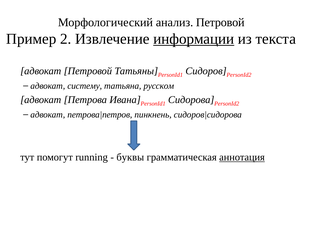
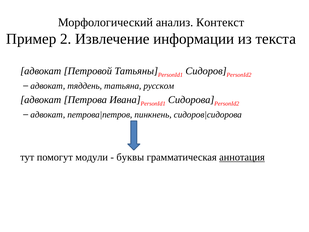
анализ Петровой: Петровой -> Контекст (220, 22)
информации underline: present -> none (194, 39)
систему: систему -> тяддень (85, 86)
running: running -> модули (92, 157)
